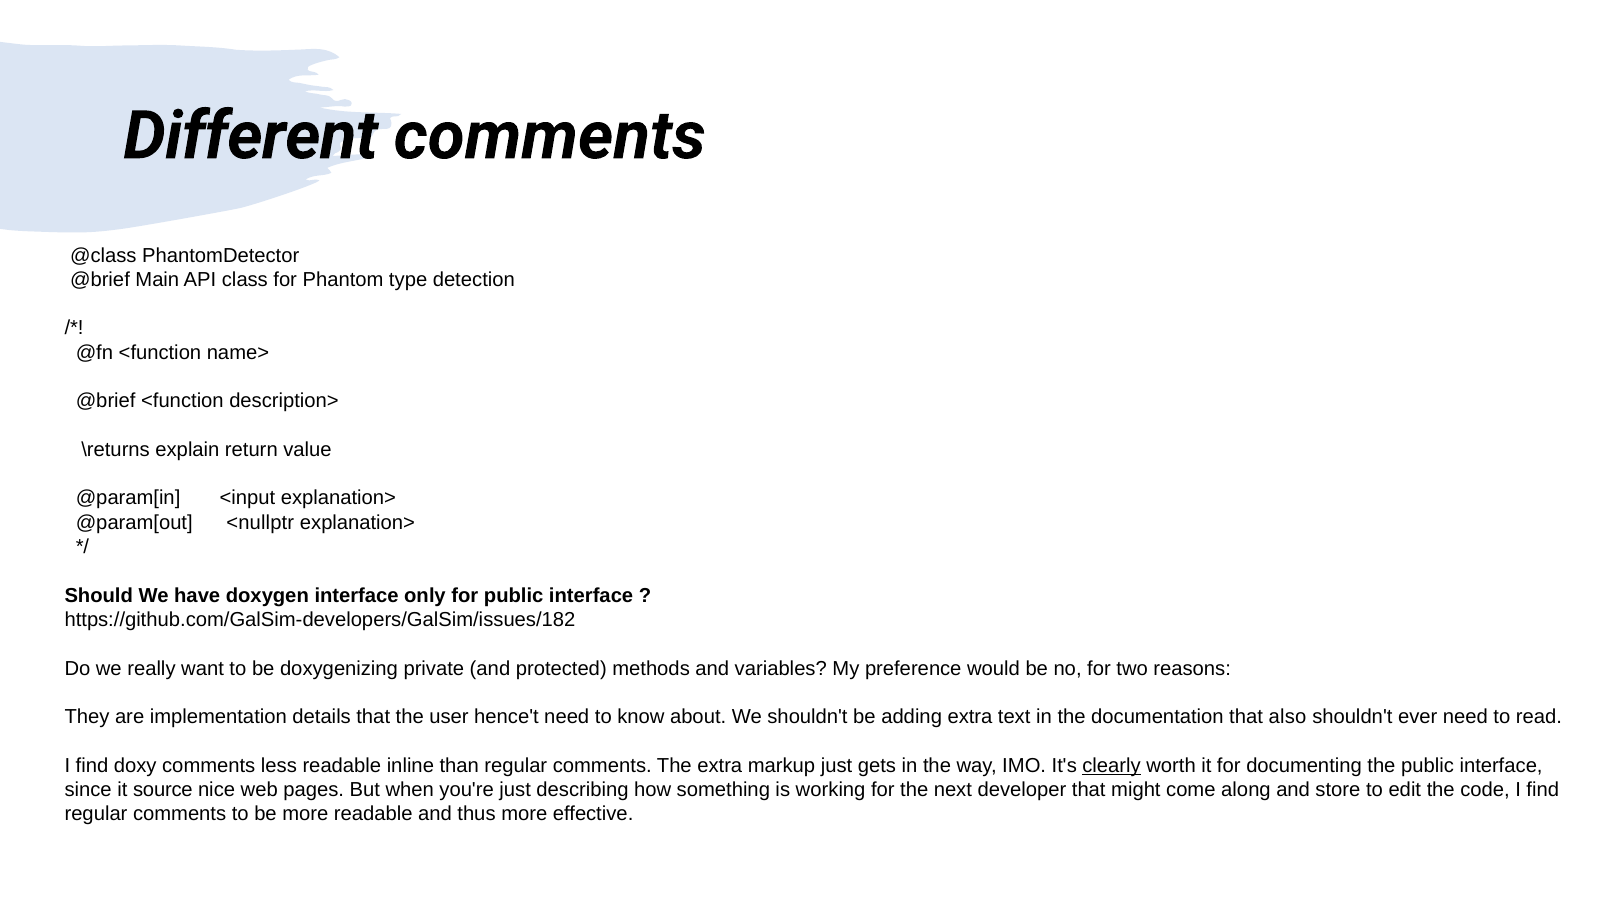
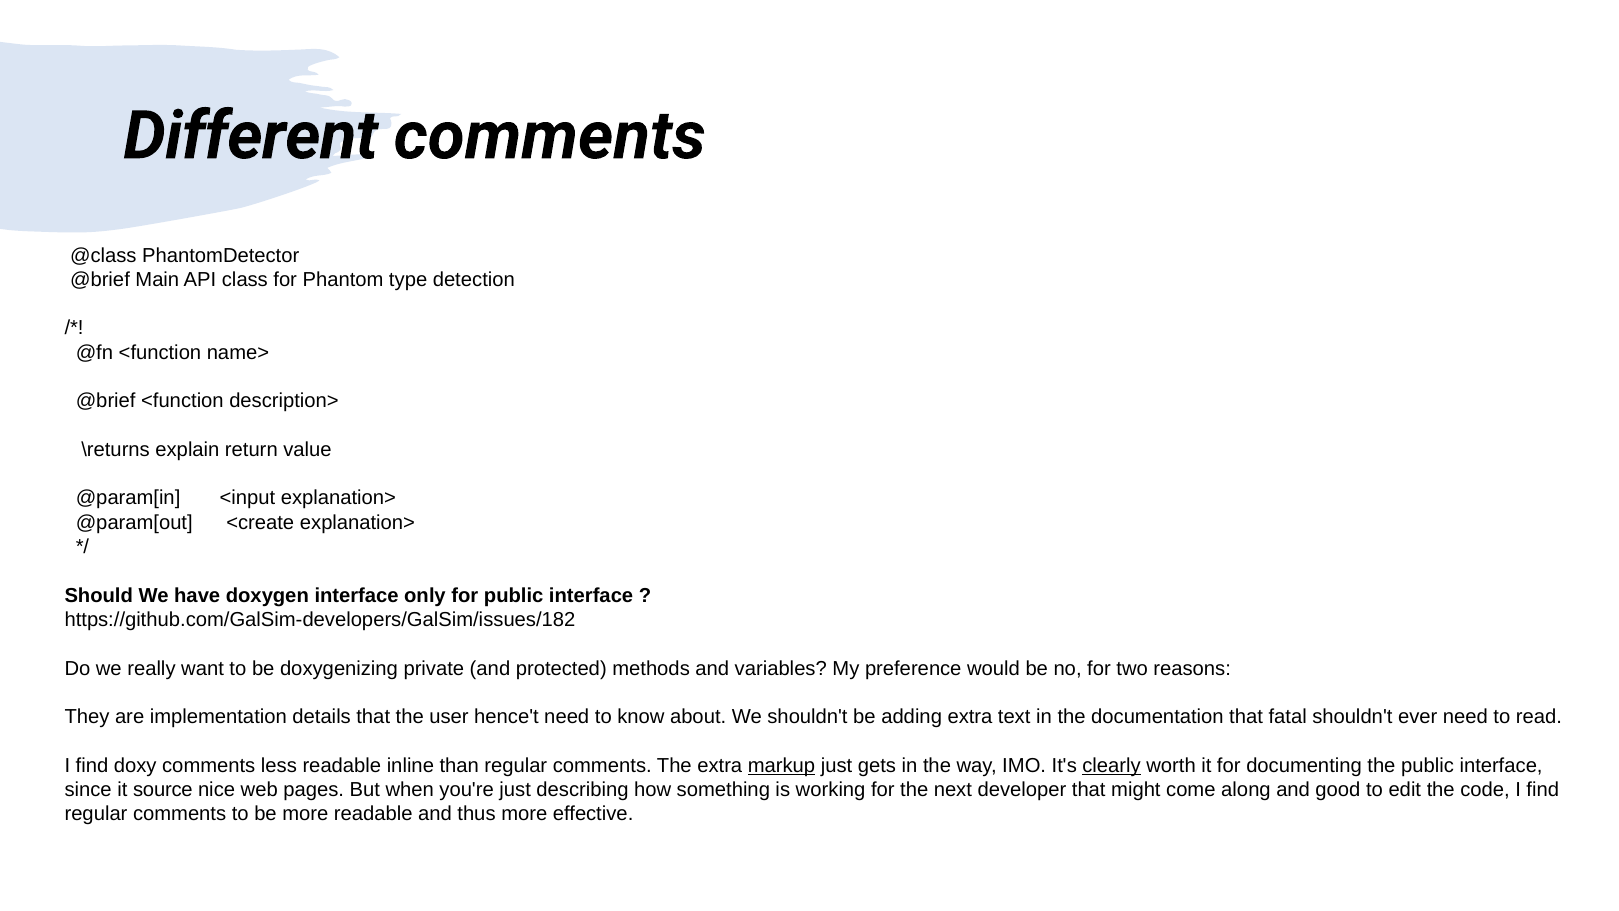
<nullptr: <nullptr -> <create (260, 522)
also: also -> fatal (1288, 717)
markup underline: none -> present (782, 765)
store: store -> good (1338, 790)
